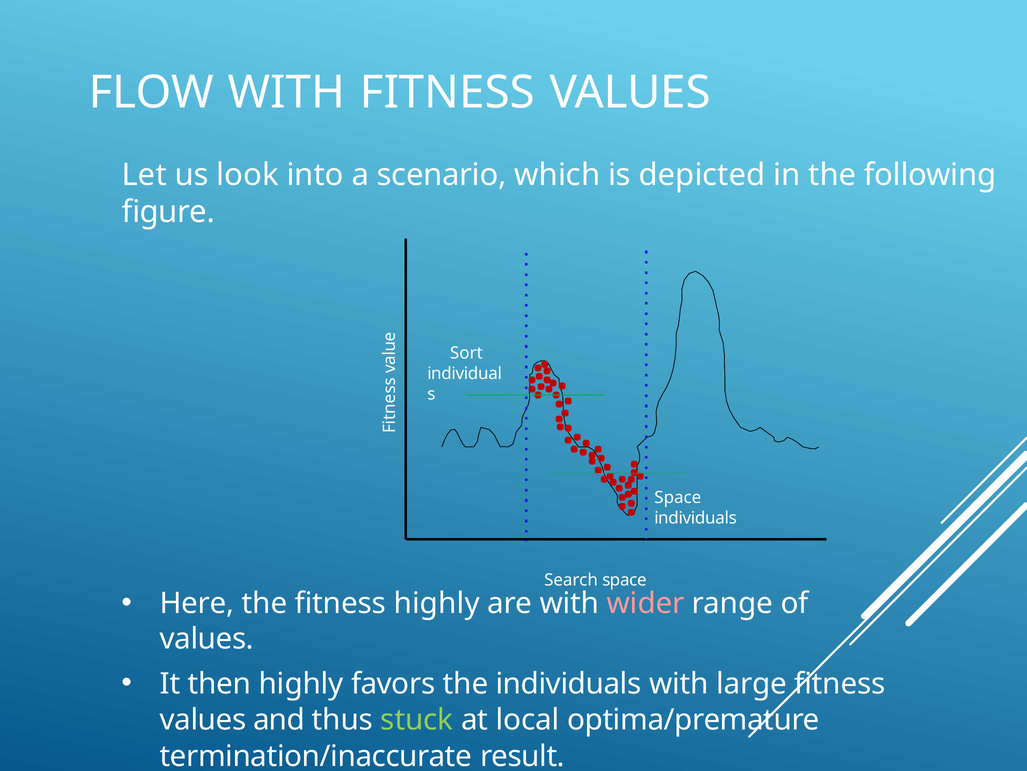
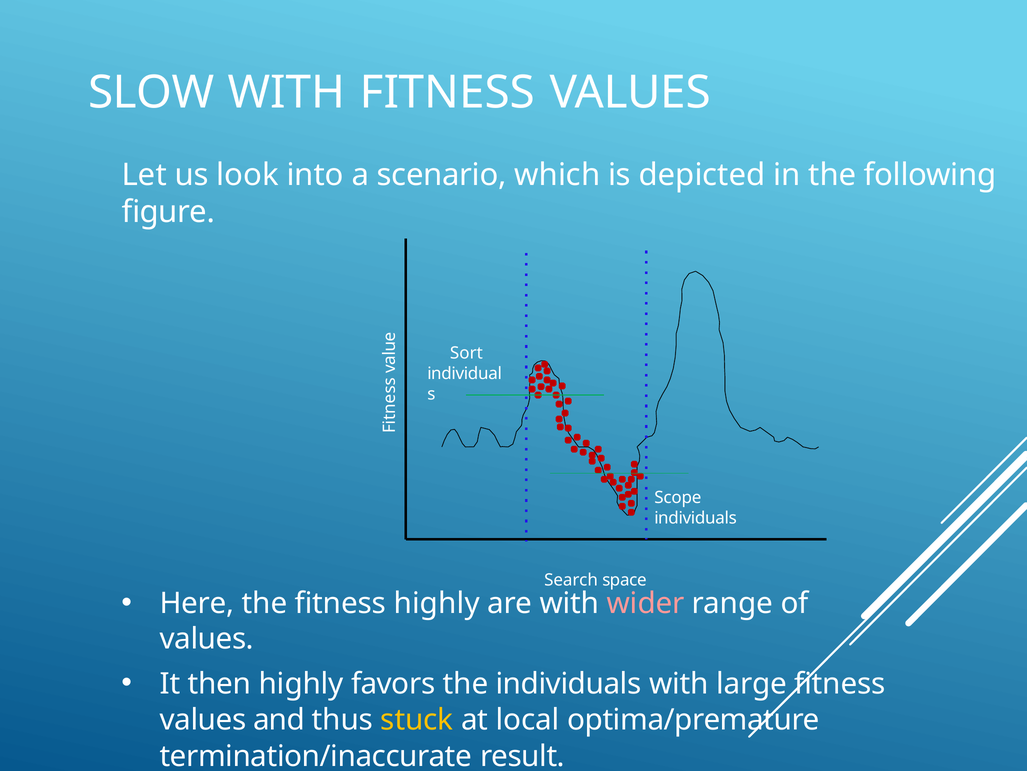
FLOW: FLOW -> SLOW (151, 92)
Space: Space -> Scope (678, 498)
stuck colour: light green -> yellow (417, 720)
